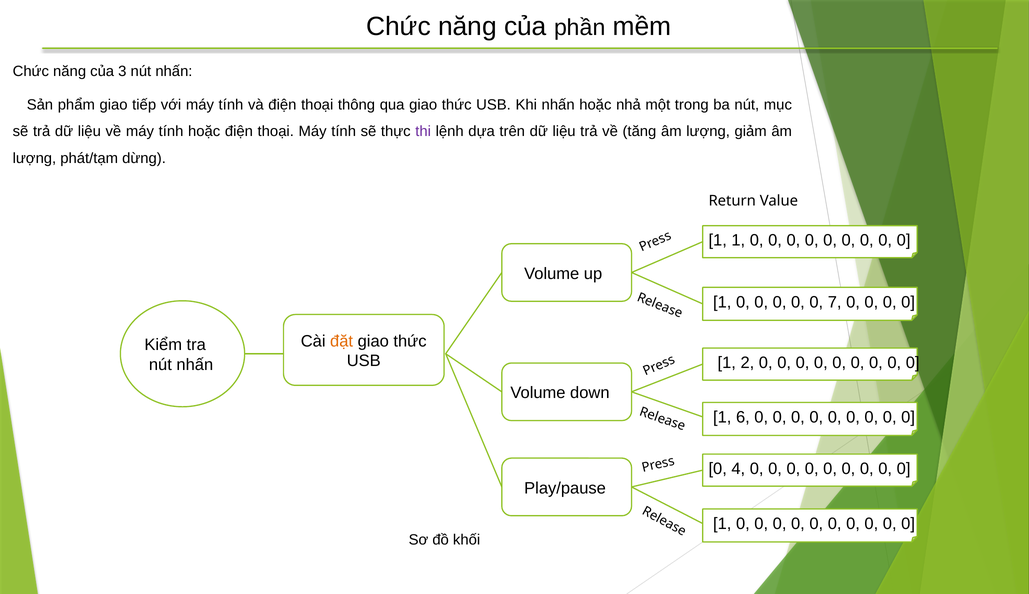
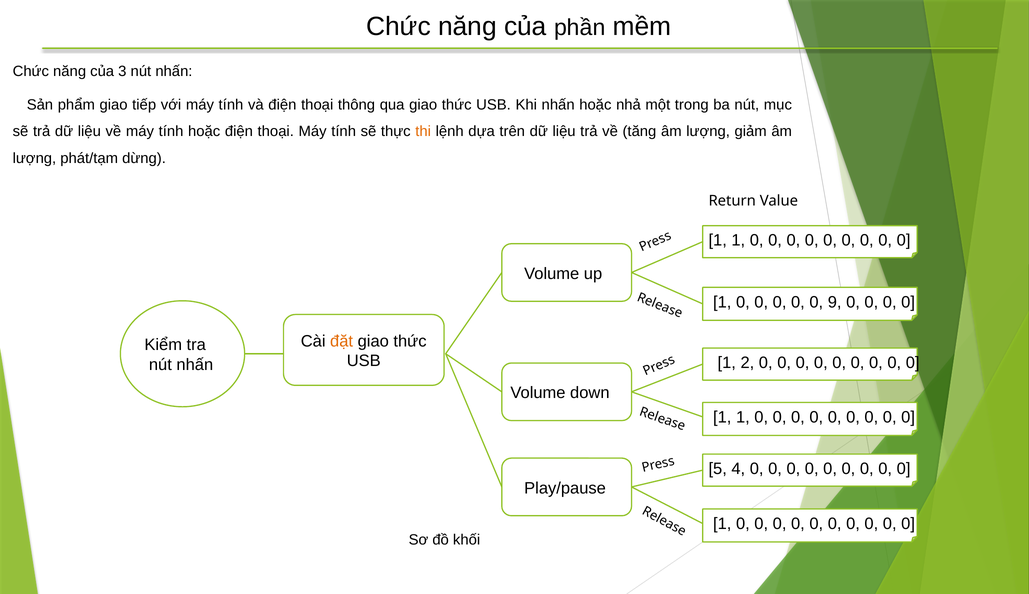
thi colour: purple -> orange (423, 132)
7: 7 -> 9 (835, 302)
6: 6 -> 1 (743, 417)
0: 0 -> 5 (718, 469)
